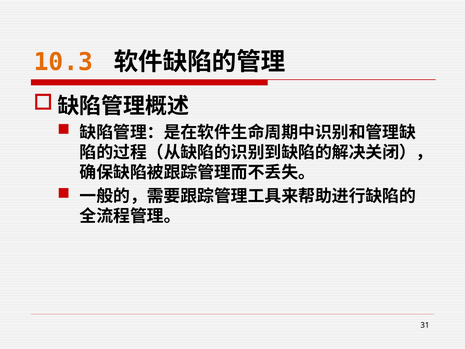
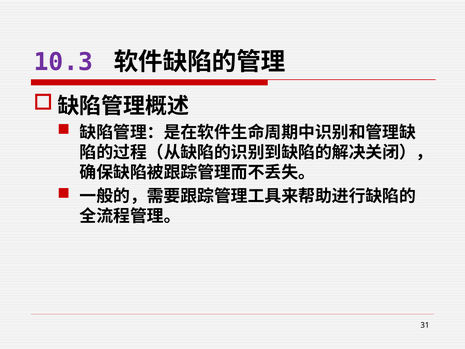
10.3 colour: orange -> purple (63, 62)
